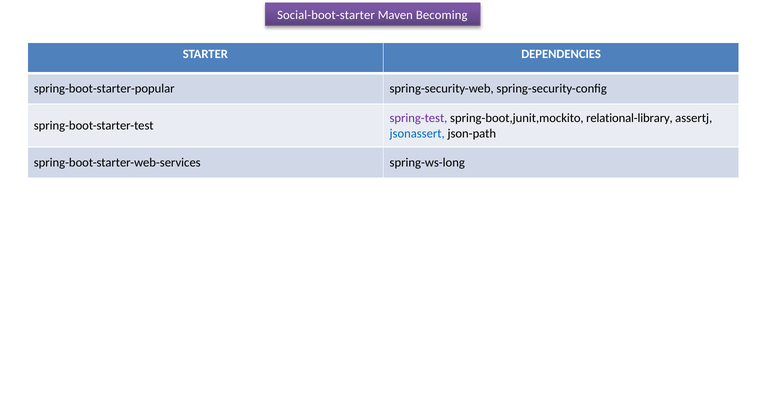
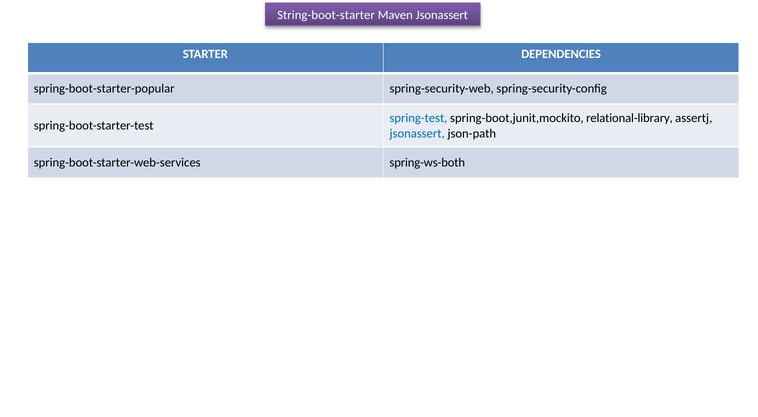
Social-boot-starter: Social-boot-starter -> String-boot-starter (326, 15)
Maven Becoming: Becoming -> Jsonassert (442, 15)
spring-test colour: purple -> blue (418, 118)
spring-ws-long: spring-ws-long -> spring-ws-both (427, 162)
